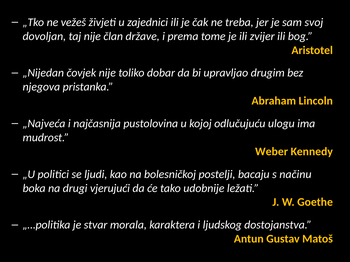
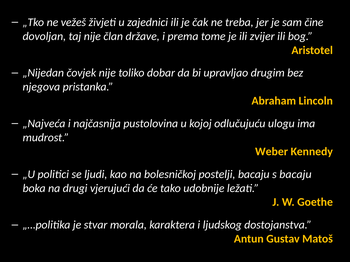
svoj: svoj -> čine (314, 22)
s načinu: načinu -> bacaju (295, 175)
